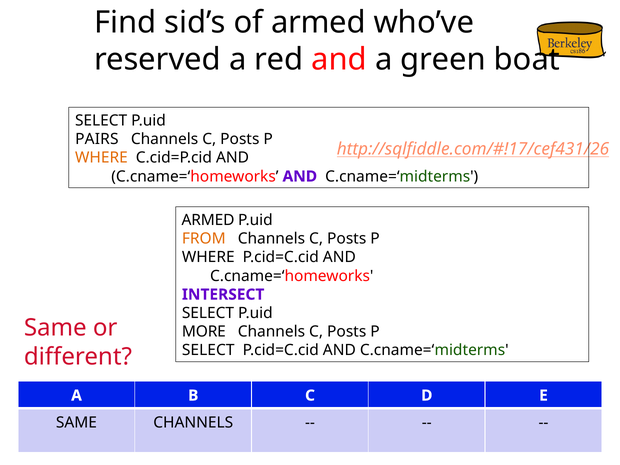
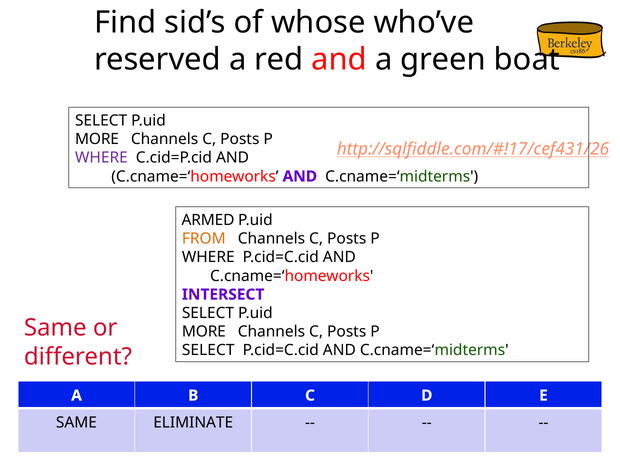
of armed: armed -> whose (318, 22)
PAIRS: PAIRS -> MORE (97, 139)
WHERE colour: orange -> purple (101, 158)
SAME CHANNELS: CHANNELS -> ELIMINATE (193, 423)
